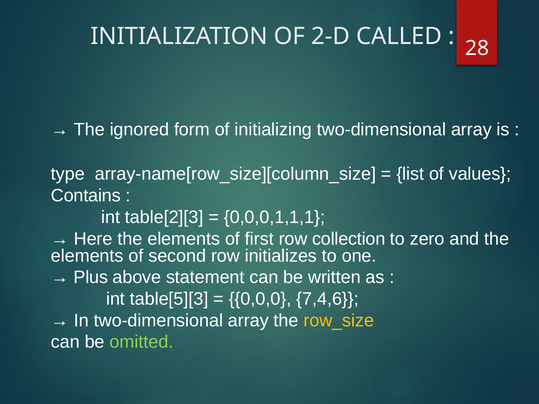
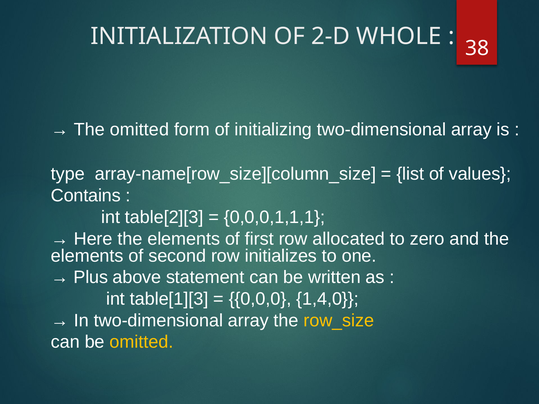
CALLED: CALLED -> WHOLE (399, 36)
28: 28 -> 38 (477, 48)
The ignored: ignored -> omitted (139, 130)
collection: collection -> allocated (349, 239)
table[5][3: table[5][3 -> table[1][3 (169, 299)
7,4,6: 7,4,6 -> 1,4,0 (328, 299)
omitted colour: light green -> yellow (142, 342)
